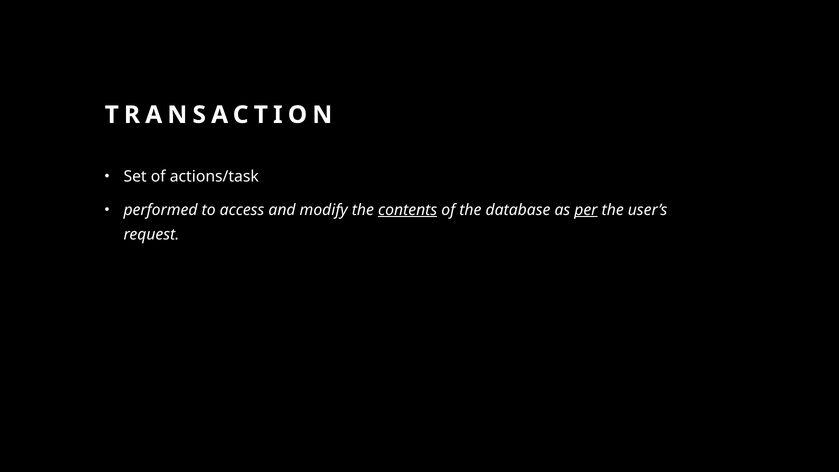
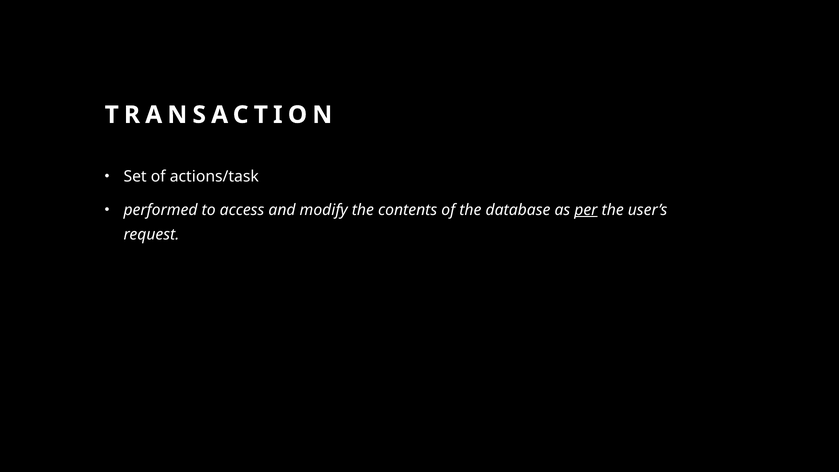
contents underline: present -> none (408, 210)
